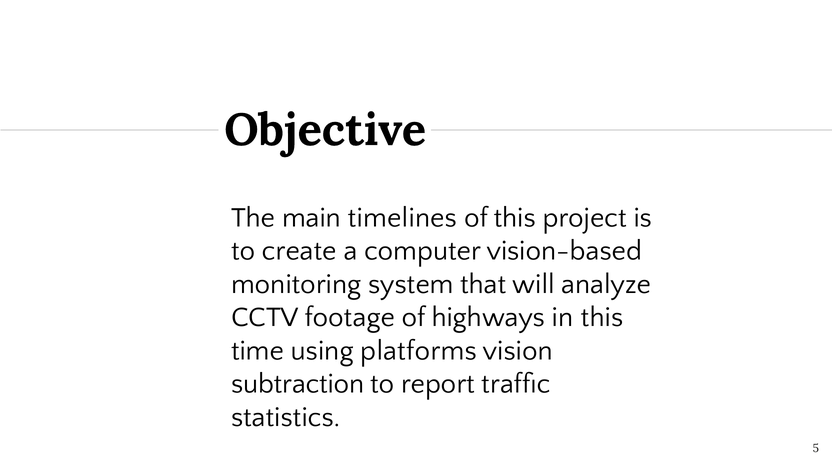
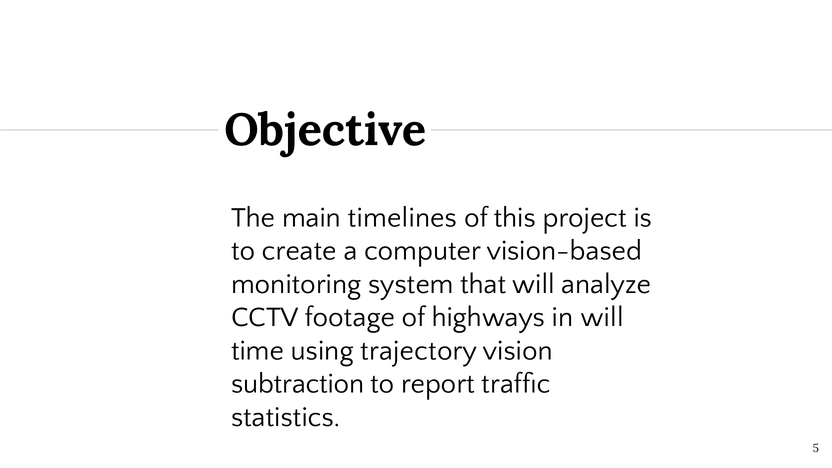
in this: this -> will (602, 317)
platforms: platforms -> trajectory (419, 351)
